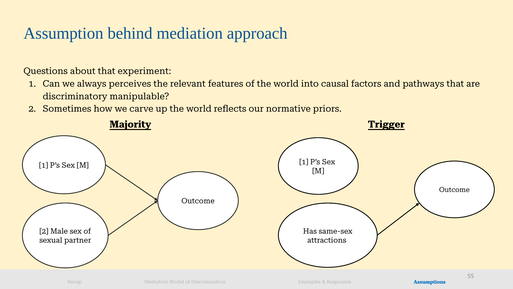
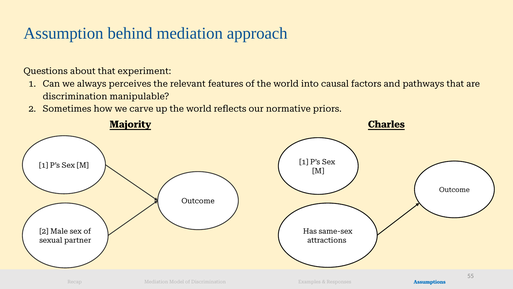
discriminatory: discriminatory -> discrimination (75, 96)
Trigger: Trigger -> Charles (386, 124)
